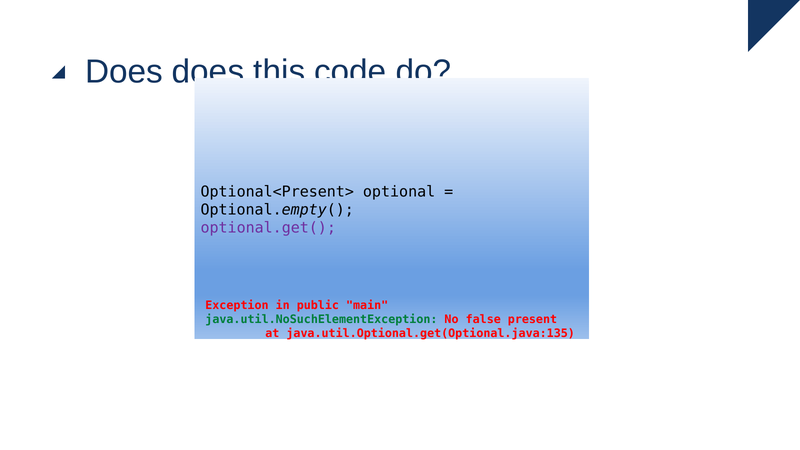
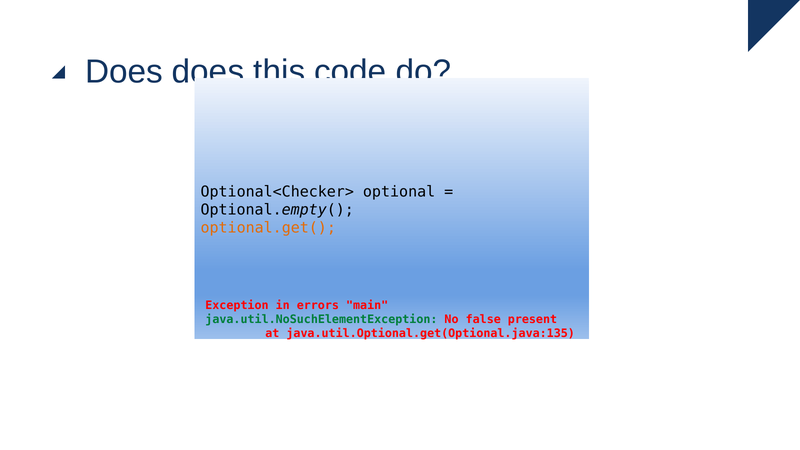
Optional<Present>: Optional<Present> -> Optional<Checker> (277, 192)
optional.get( colour: purple -> orange (268, 228)
public: public -> errors (318, 305)
